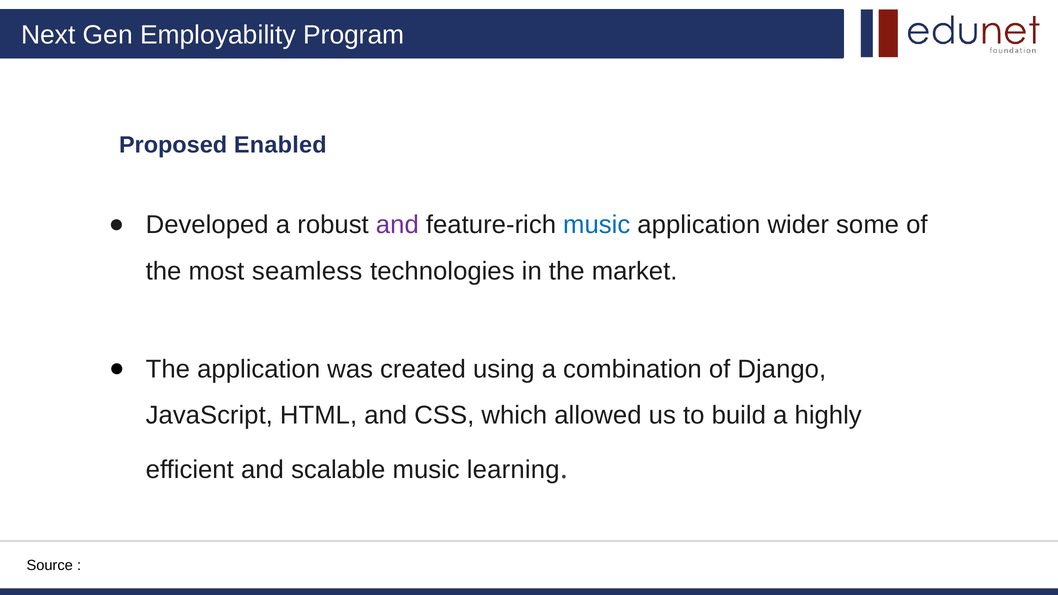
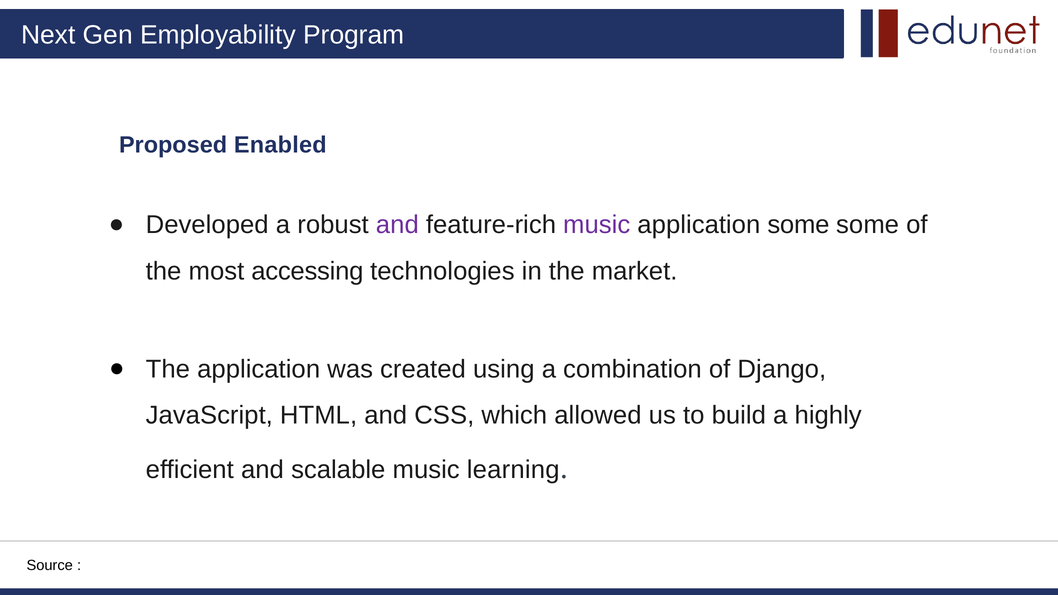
music colour: blue -> purple (597, 225)
application wider: wider -> some (798, 225)
seamless: seamless -> accessing (307, 271)
